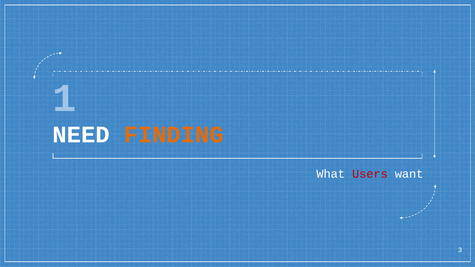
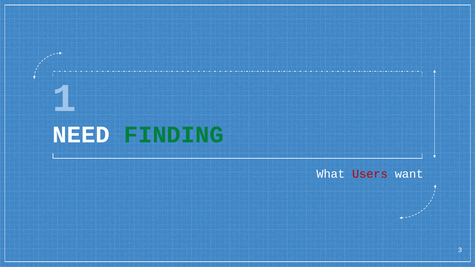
FINDING colour: orange -> green (174, 135)
